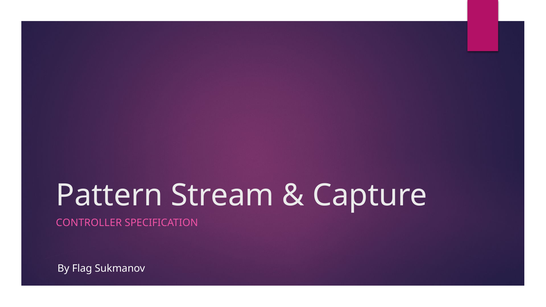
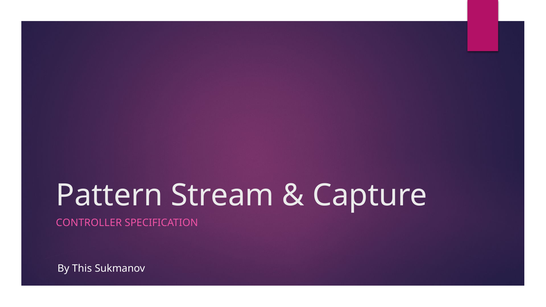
Flag: Flag -> This (82, 268)
